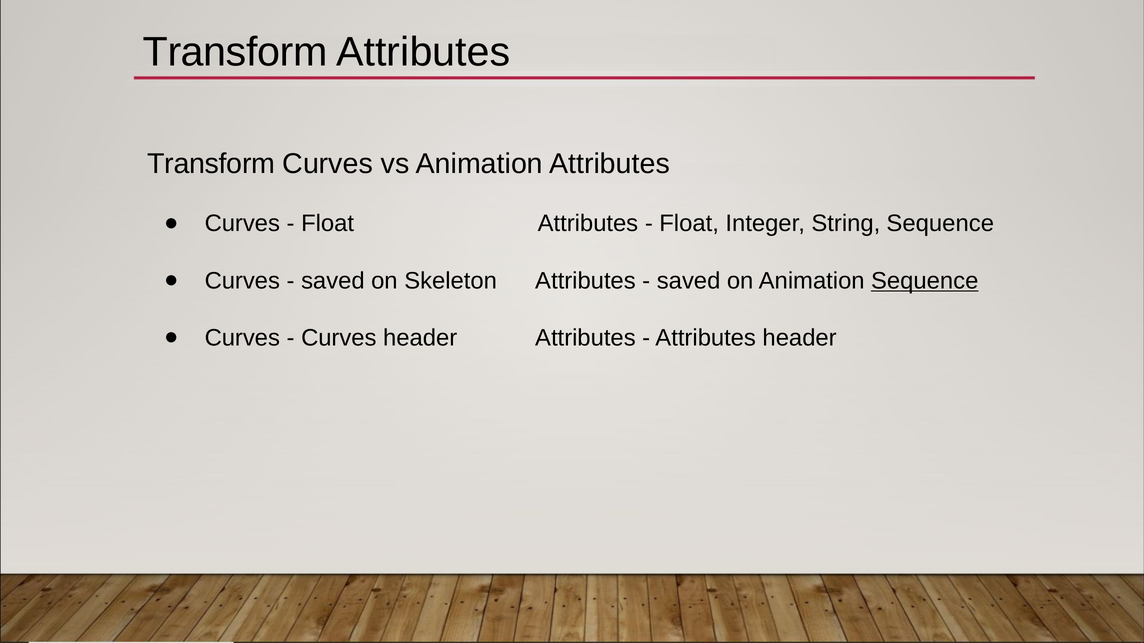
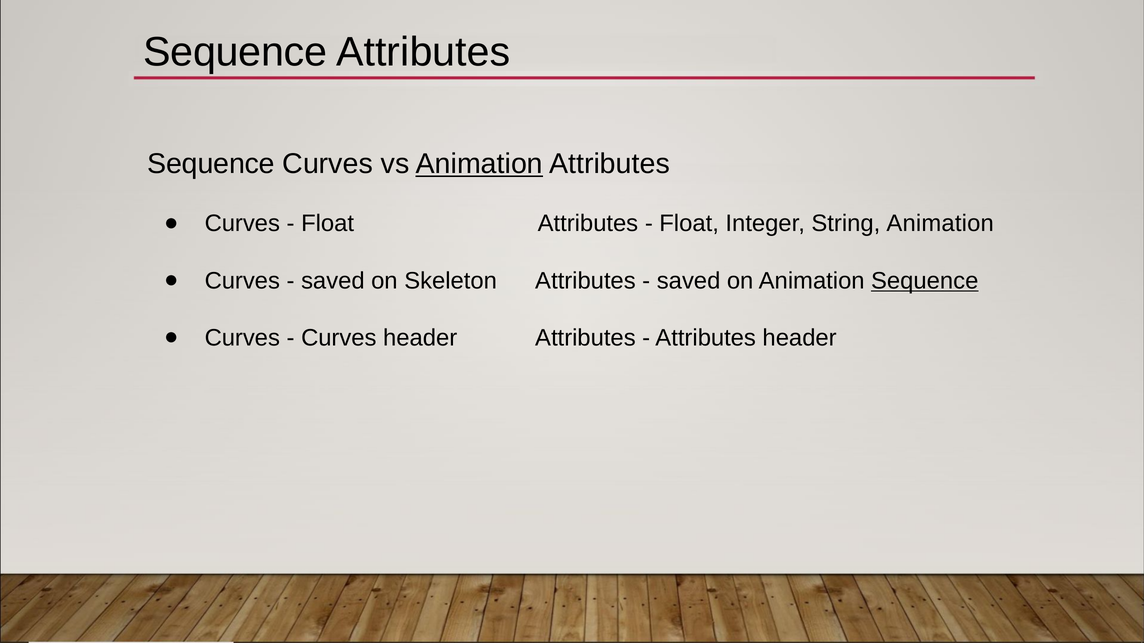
Transform: Transform -> Sequence (235, 52)
Transform: Transform -> Sequence (211, 164)
Animation underline: none -> present (479, 164)
String Sequence: Sequence -> Animation (940, 224)
